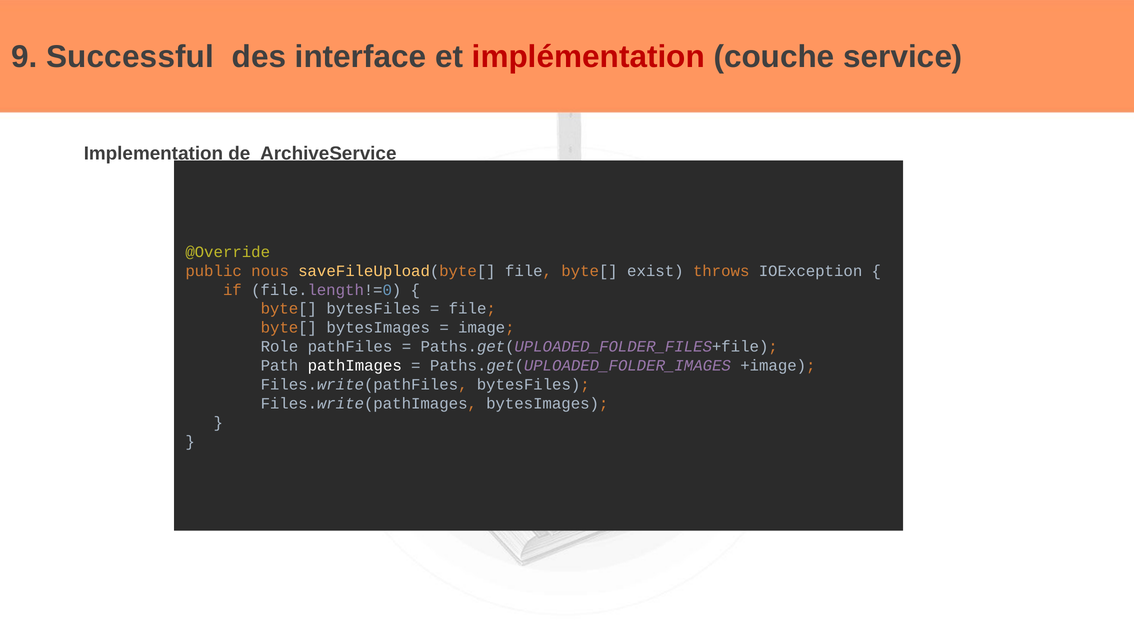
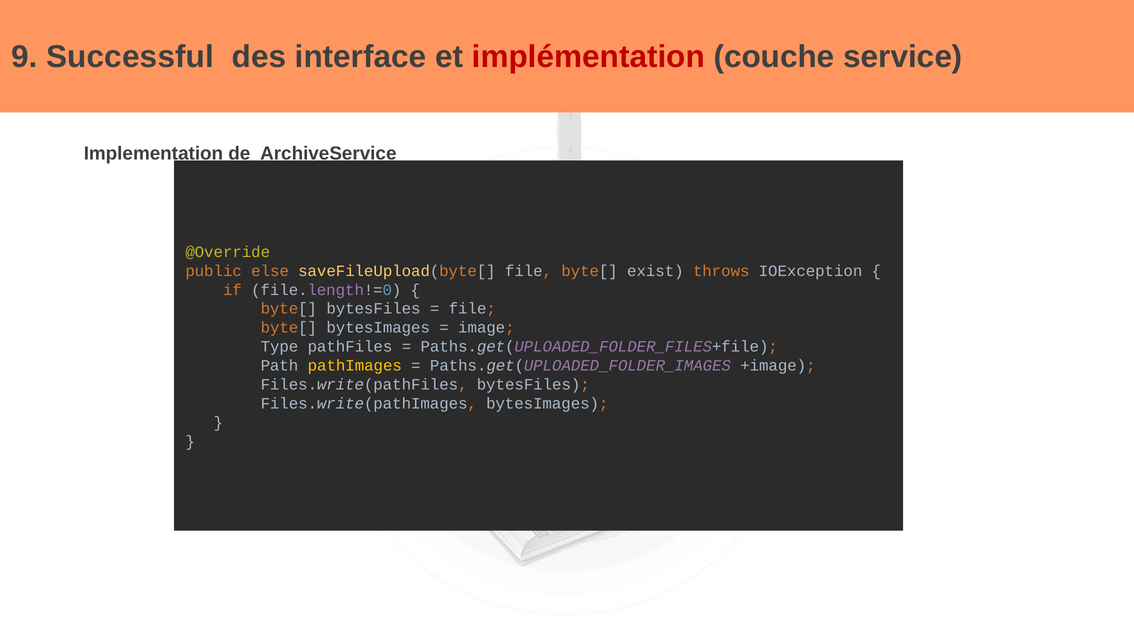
nous: nous -> else (270, 271)
Role: Role -> Type (279, 347)
pathImages colour: white -> yellow (355, 366)
